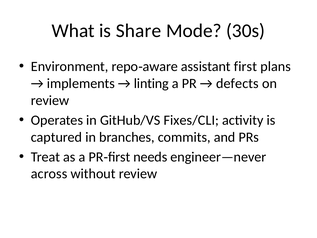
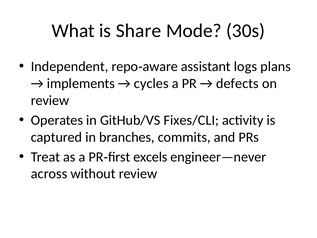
Environment: Environment -> Independent (70, 67)
assistant first: first -> logs (245, 67)
linting: linting -> cycles (151, 83)
needs: needs -> excels (150, 157)
